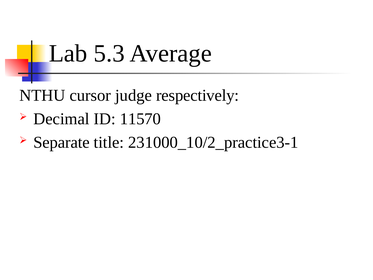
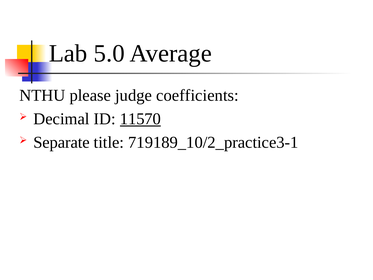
5.3: 5.3 -> 5.0 (109, 53)
cursor: cursor -> please (90, 95)
respectively: respectively -> coefficients (197, 95)
11570 underline: none -> present (140, 119)
231000_10/2_practice3-1: 231000_10/2_practice3-1 -> 719189_10/2_practice3-1 (213, 142)
